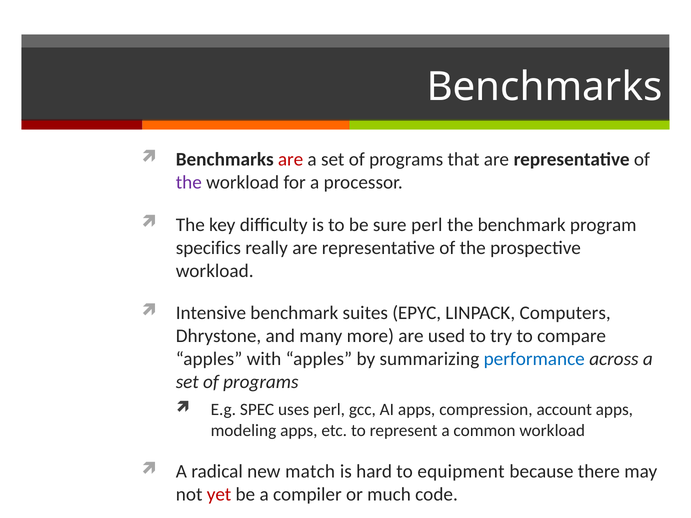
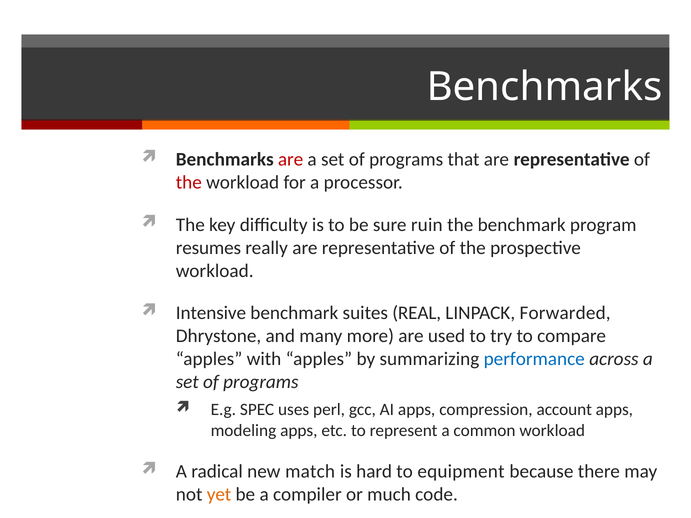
the colour: purple -> red (189, 183)
sure perl: perl -> ruin (427, 225)
specifics: specifics -> resumes (208, 248)
EPYC: EPYC -> REAL (417, 313)
Computers: Computers -> Forwarded (565, 313)
yet colour: red -> orange (219, 495)
